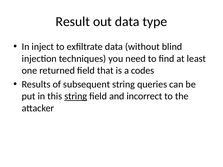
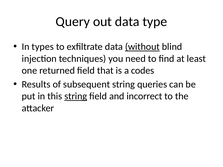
Result: Result -> Query (73, 22)
inject: inject -> types (43, 47)
without underline: none -> present (142, 47)
